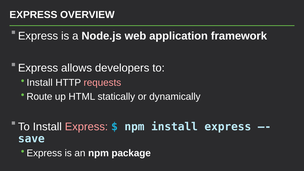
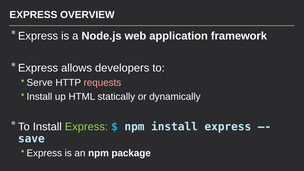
Install: Install -> Serve (40, 83)
Route: Route -> Install (39, 97)
Express colour: pink -> light green (86, 127)
